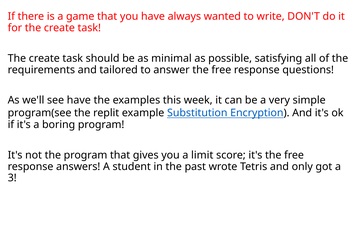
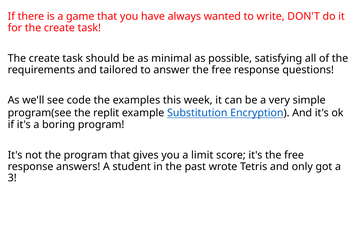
see have: have -> code (79, 100)
